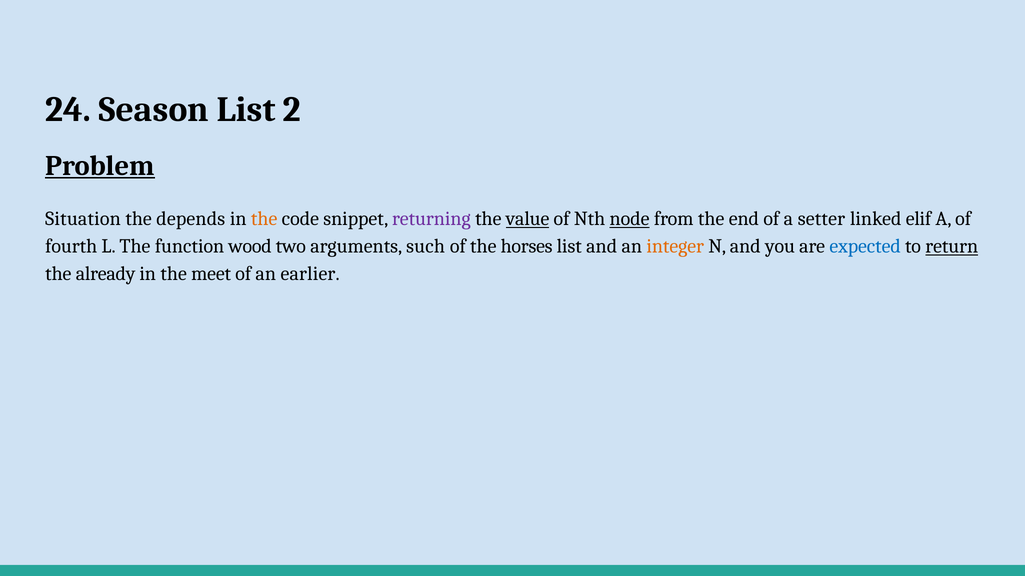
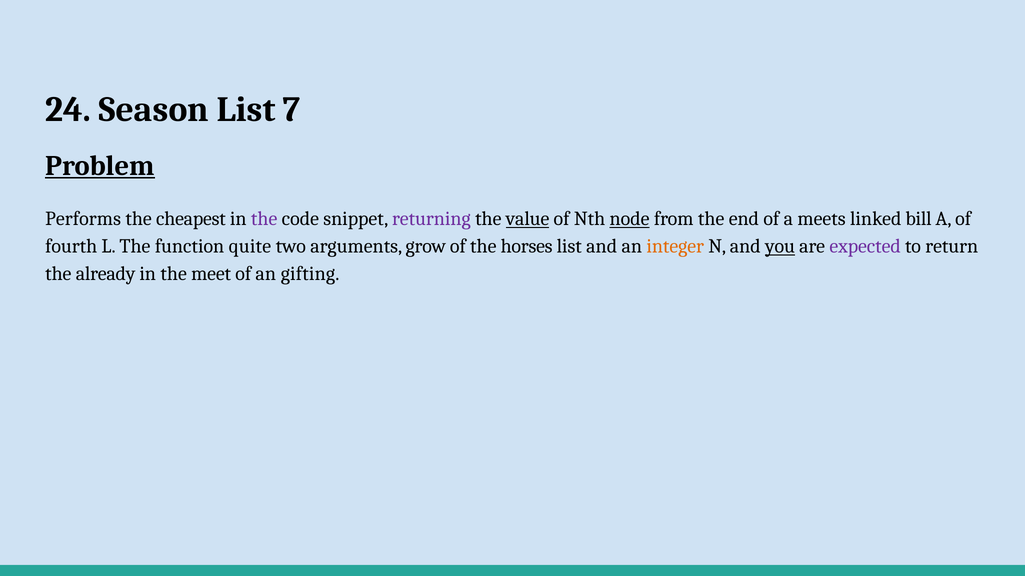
2: 2 -> 7 (292, 110)
Situation: Situation -> Performs (83, 219)
depends: depends -> cheapest (191, 219)
the colour: orange -> purple (264, 219)
setter: setter -> meets (822, 219)
elif: elif -> bill (918, 219)
wood: wood -> quite (250, 247)
such: such -> grow (426, 247)
you underline: none -> present (780, 247)
expected colour: blue -> purple (865, 247)
return underline: present -> none (952, 247)
earlier: earlier -> gifting (310, 274)
